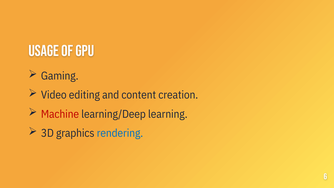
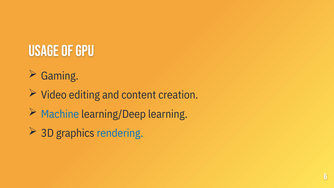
Machine colour: red -> blue (60, 114)
